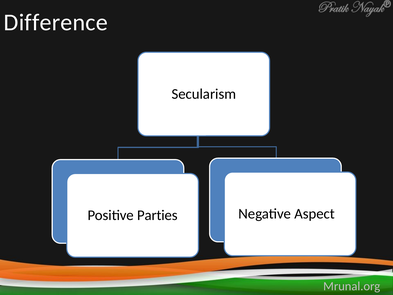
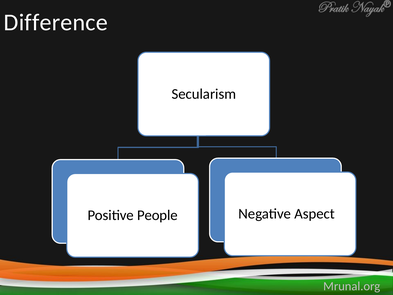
Parties: Parties -> People (157, 215)
